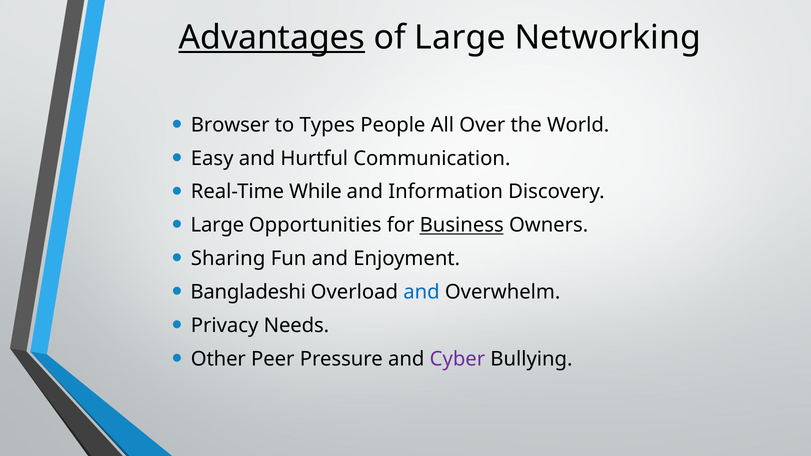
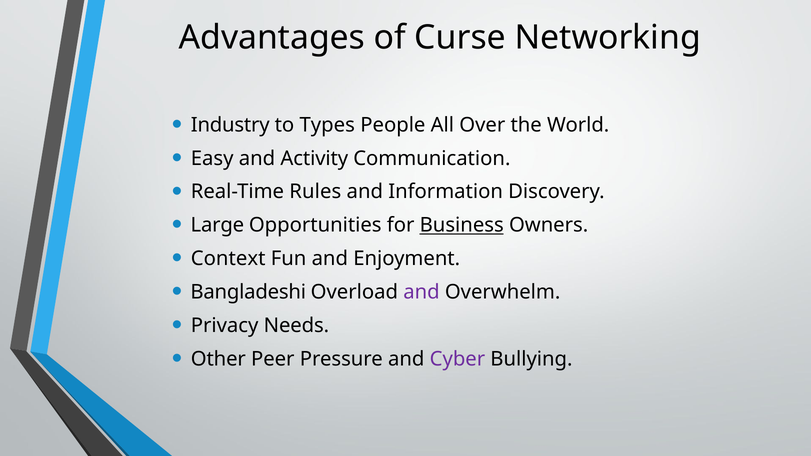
Advantages underline: present -> none (272, 37)
of Large: Large -> Curse (460, 37)
Browser: Browser -> Industry (230, 125)
Hurtful: Hurtful -> Activity (314, 158)
While: While -> Rules (315, 192)
Sharing: Sharing -> Context (228, 259)
and colour: blue -> purple (421, 292)
